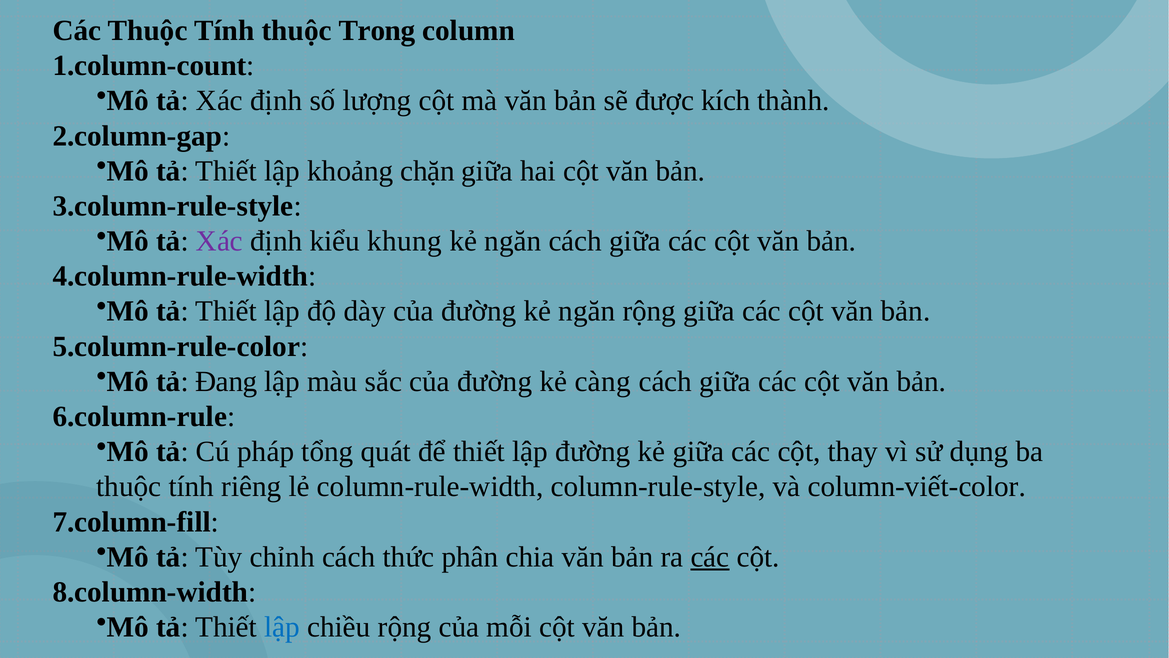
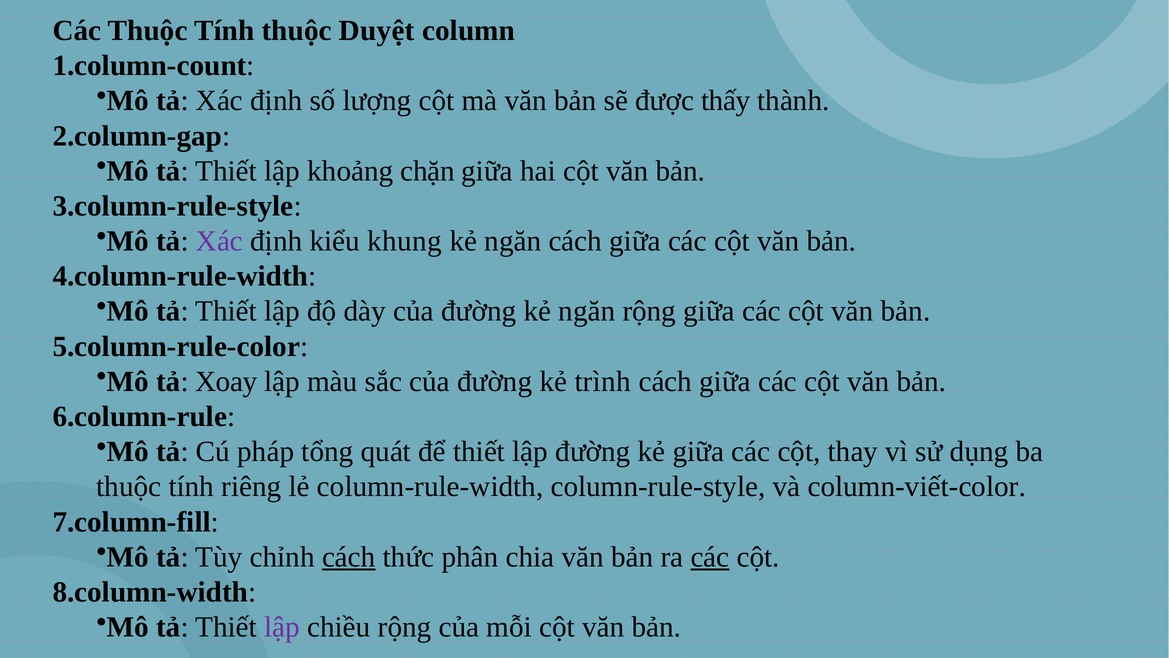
Trong: Trong -> Duyệt (377, 31)
kích: kích -> thấy (726, 101)
Đang: Đang -> Xoay (226, 381)
càng: càng -> trình (603, 381)
cách underline: none -> present (349, 557)
lập colour: blue -> purple (282, 627)
